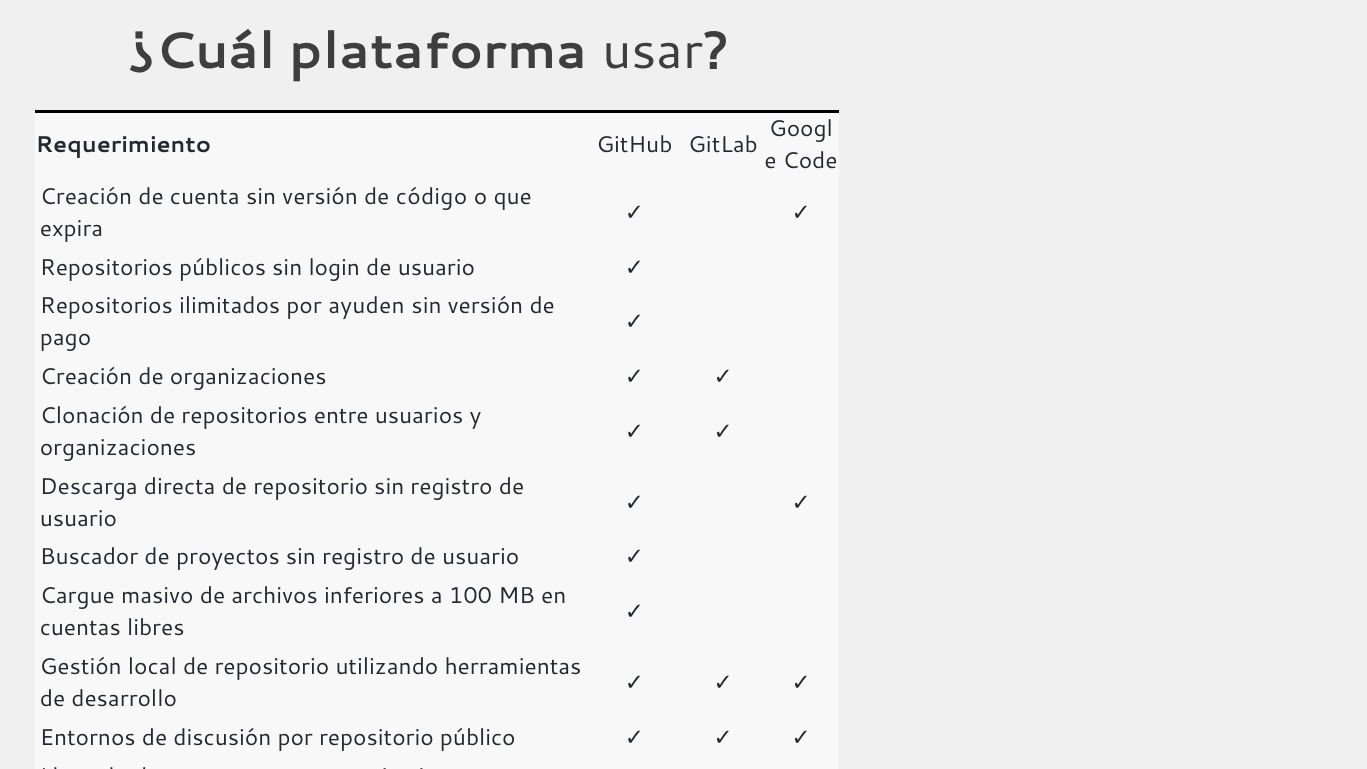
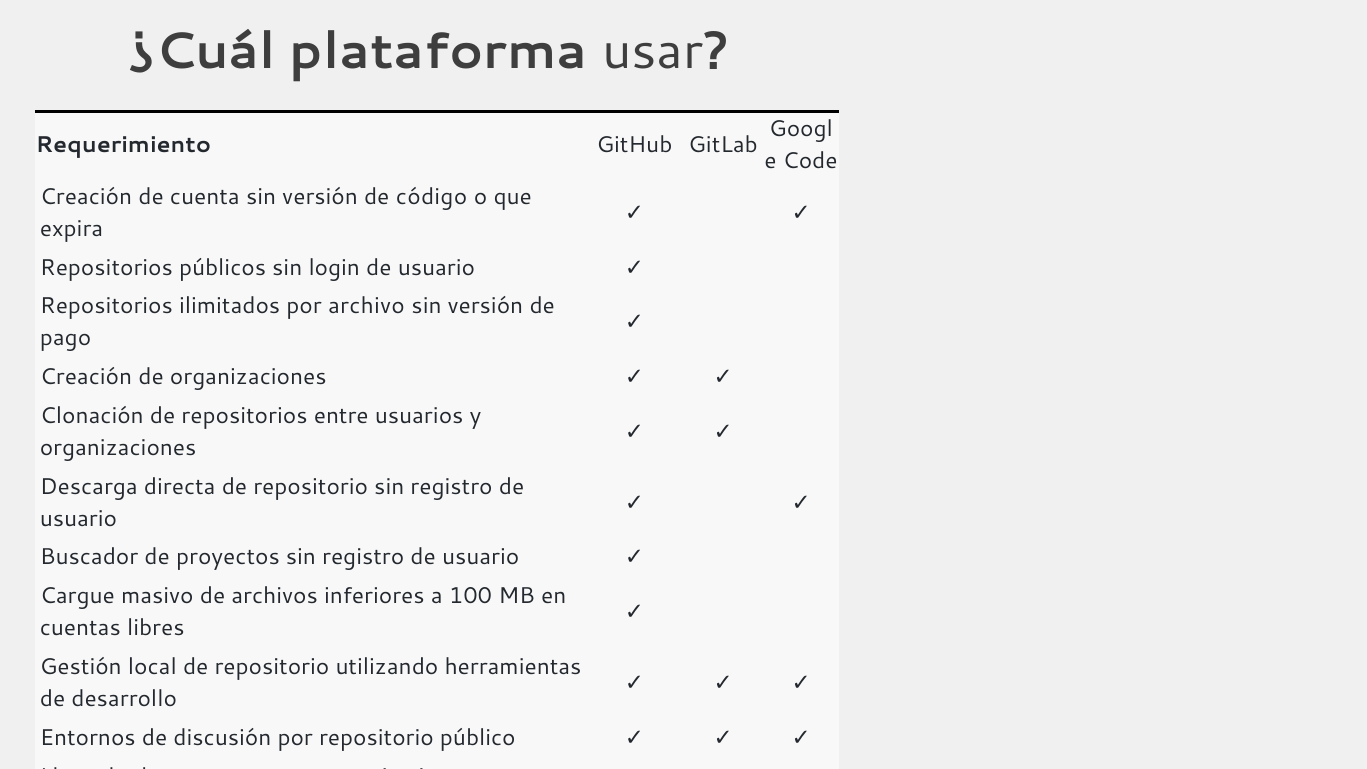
ayuden: ayuden -> archivo (367, 306)
